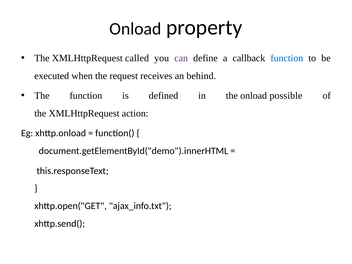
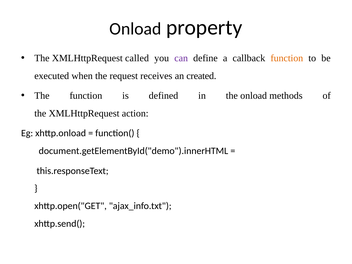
function colour: blue -> orange (287, 58)
behind: behind -> created (201, 76)
possible: possible -> methods (286, 96)
